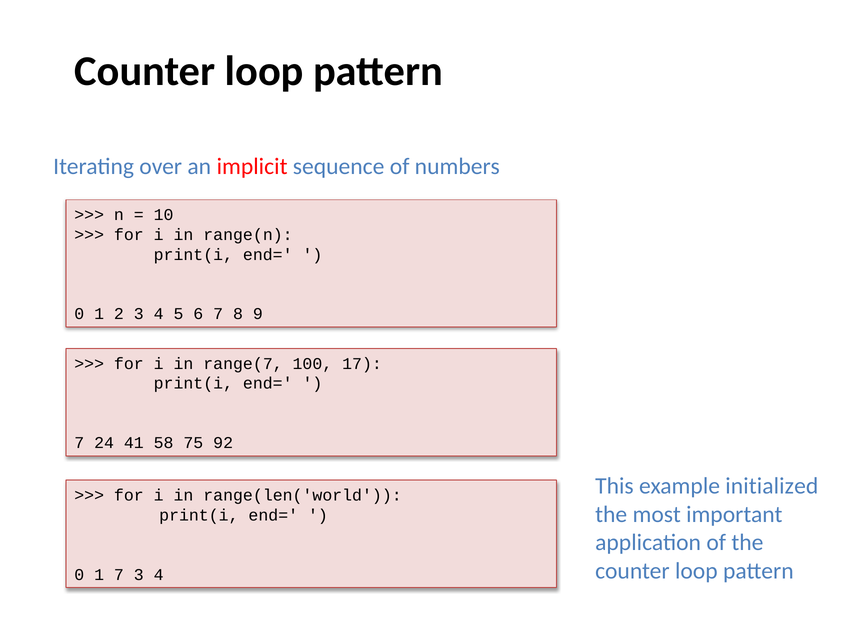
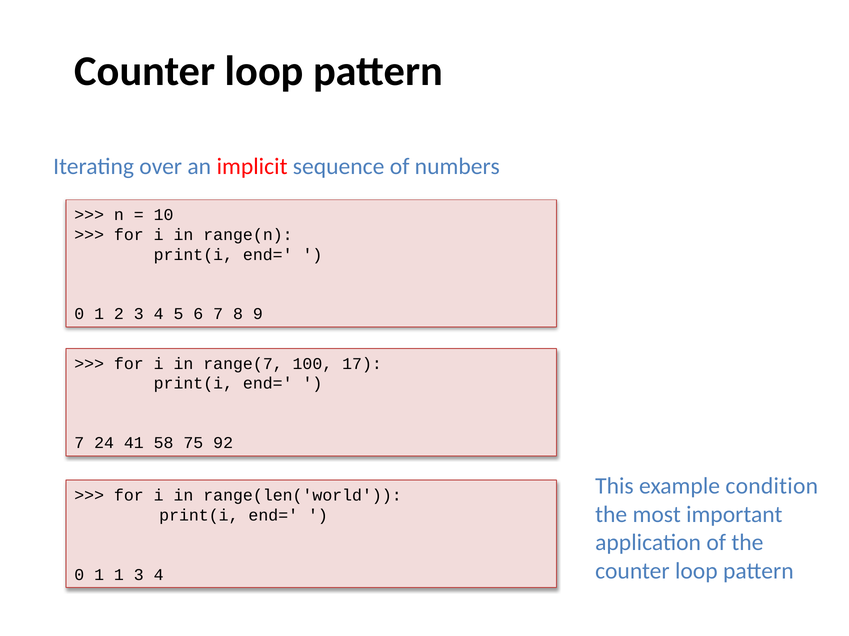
initialized: initialized -> condition (772, 487)
1 7: 7 -> 1 (119, 575)
